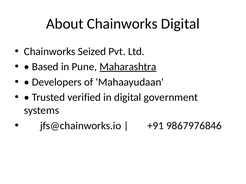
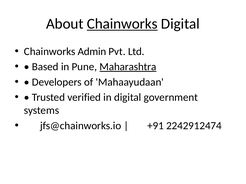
Chainworks underline: none -> present (122, 24)
Seized: Seized -> Admin (92, 52)
9867976846: 9867976846 -> 2242912474 (194, 126)
